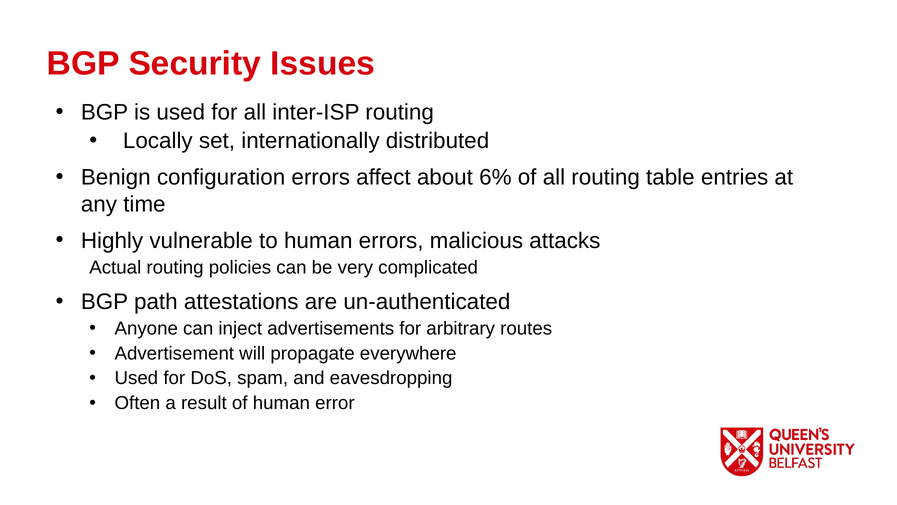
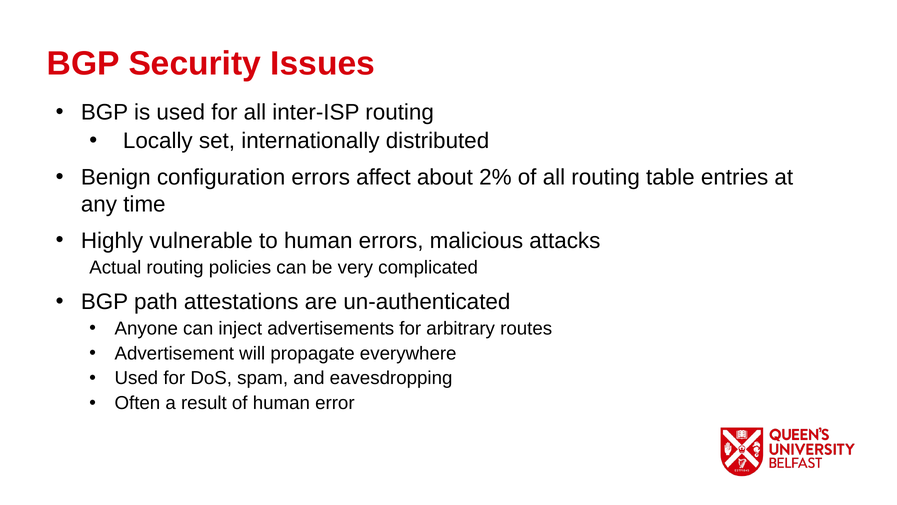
6%: 6% -> 2% (495, 177)
